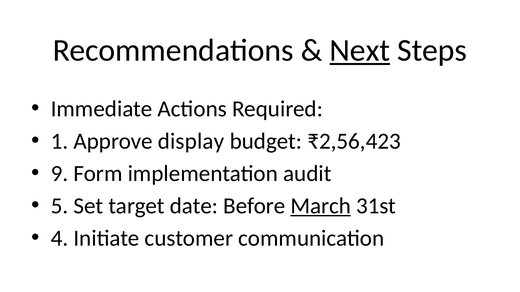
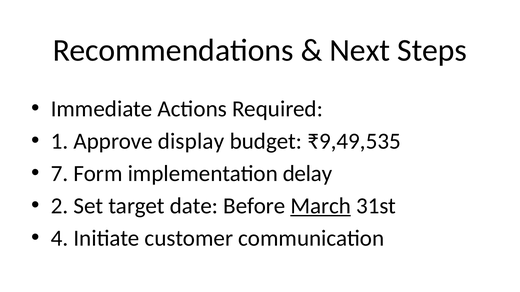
Next underline: present -> none (360, 50)
₹2,56,423: ₹2,56,423 -> ₹9,49,535 (354, 141)
9: 9 -> 7 (59, 174)
implementation audit: audit -> delay (308, 174)
5: 5 -> 2 (59, 206)
